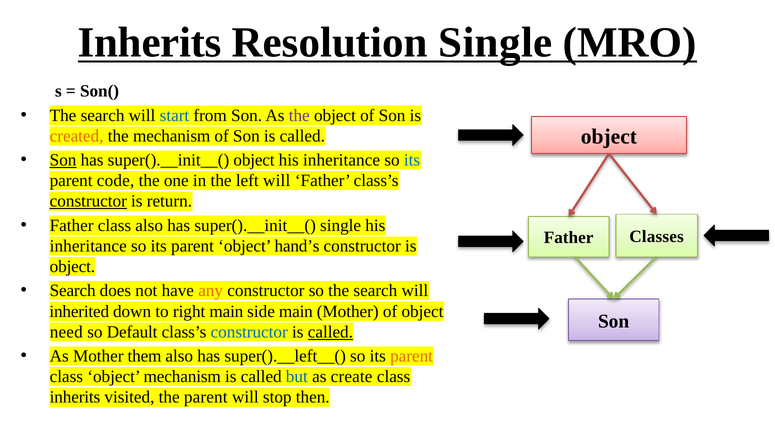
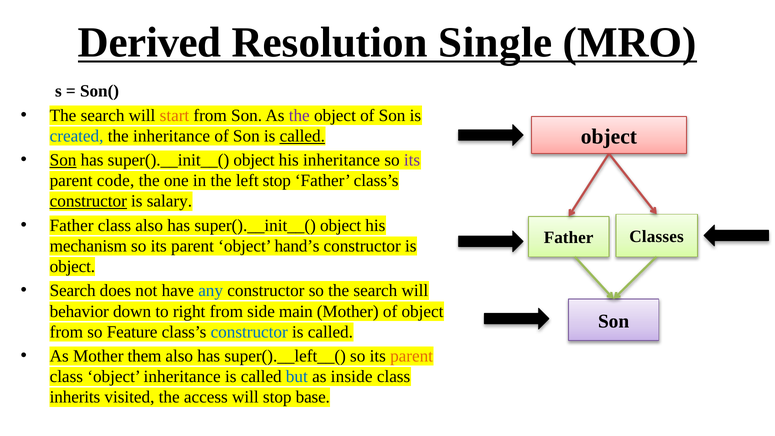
Inherits: Inherits -> Derived (150, 43)
start colour: blue -> orange (174, 115)
created colour: orange -> blue (77, 136)
the mechanism: mechanism -> inheritance (172, 136)
called underline: none -> present (302, 136)
its colour: blue -> purple (412, 160)
left will: will -> stop (277, 181)
return: return -> salary (169, 201)
also has super().__init__( single: single -> object (341, 225)
inheritance: inheritance -> mechanism (88, 246)
any colour: orange -> blue (211, 291)
inherited: inherited -> behavior (79, 311)
right main: main -> from (226, 311)
need: need -> from (66, 332)
Default: Default -> Feature (132, 332)
called underline: present -> none (330, 332)
object mechanism: mechanism -> inheritance (182, 377)
create: create -> inside (352, 377)
the parent: parent -> access (206, 397)
then: then -> base (313, 397)
